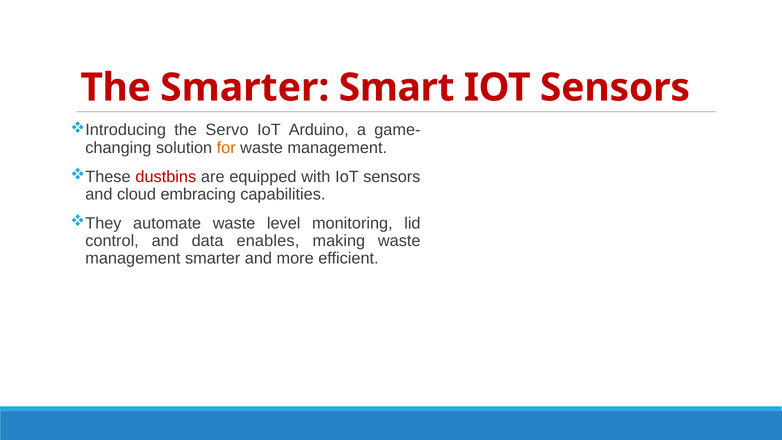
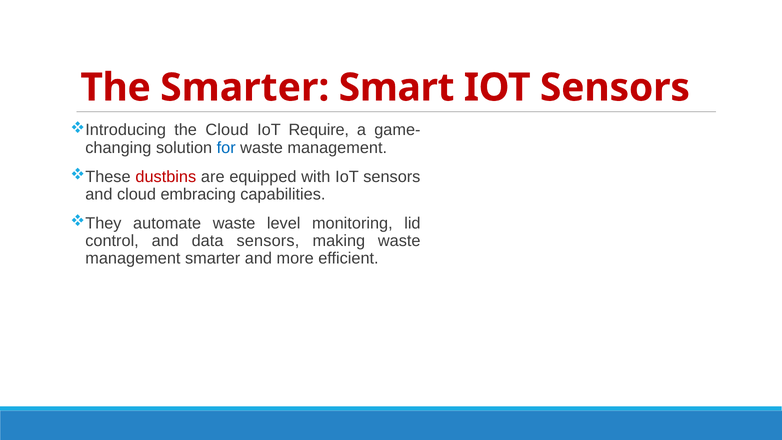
the Servo: Servo -> Cloud (227, 130)
Arduino: Arduino -> Require (319, 130)
for colour: orange -> blue (226, 148)
data enables: enables -> sensors (268, 241)
